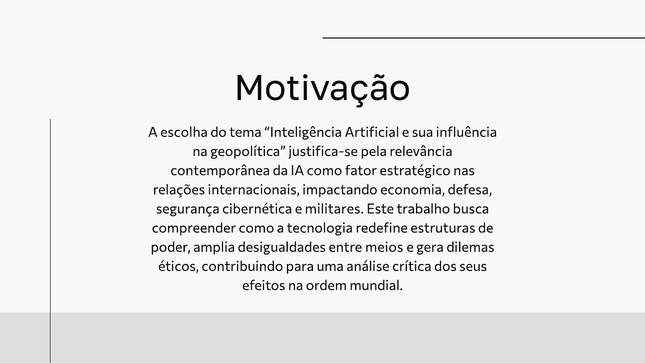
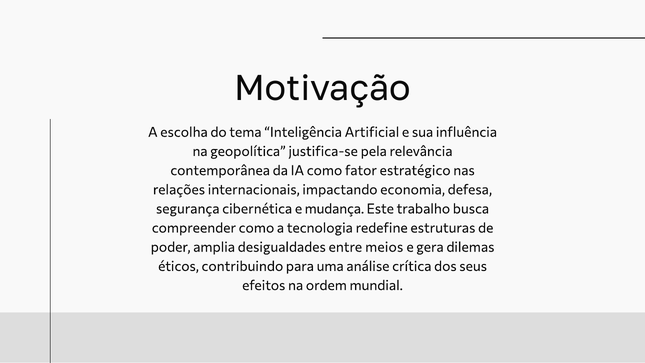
militares: militares -> mudança (334, 209)
